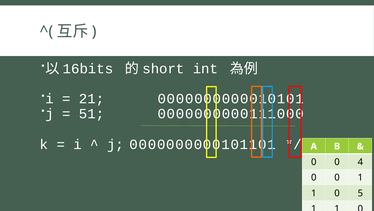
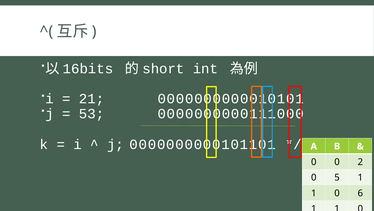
51: 51 -> 53 (92, 113)
4: 4 -> 2 (360, 162)
0: 0 -> 5 (337, 177)
5: 5 -> 6 (360, 193)
